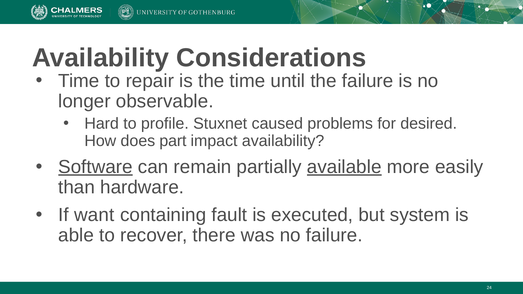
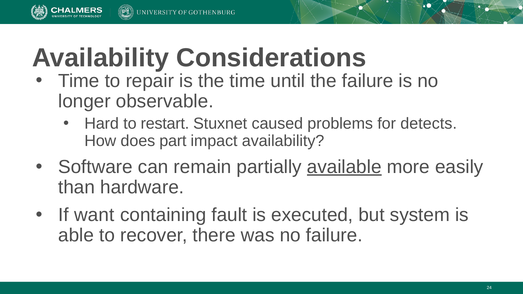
profile: profile -> restart (165, 124)
desired: desired -> detects (429, 124)
Software underline: present -> none (95, 167)
